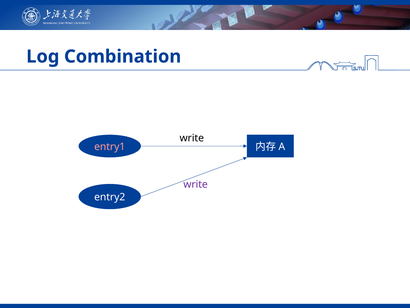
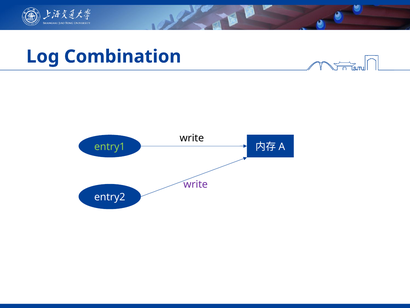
entry1 colour: pink -> light green (110, 147)
